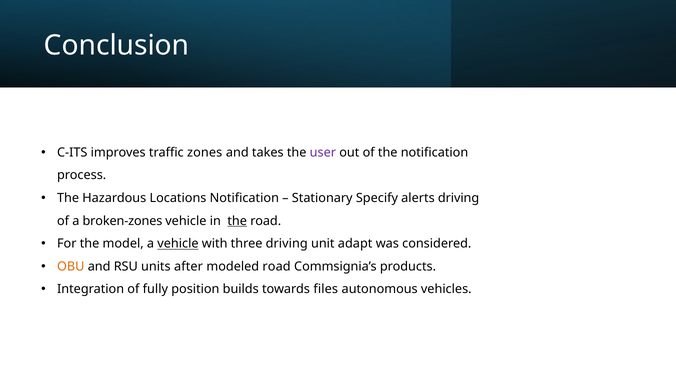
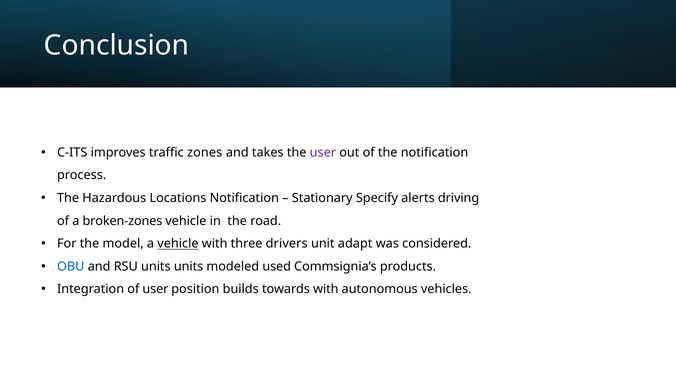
the underline: present -> none (237, 221)
three driving: driving -> drivers (287, 244)
OBU colour: orange -> blue (71, 267)
units after: after -> units (189, 267)
modeled road: road -> used (277, 267)
of fully: fully -> user (155, 289)
towards files: files -> with (326, 289)
